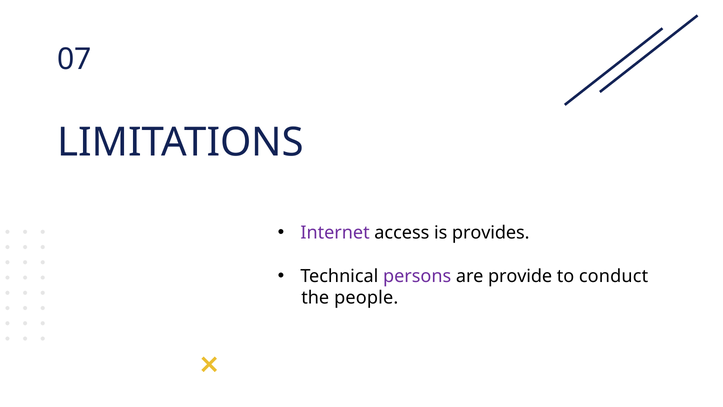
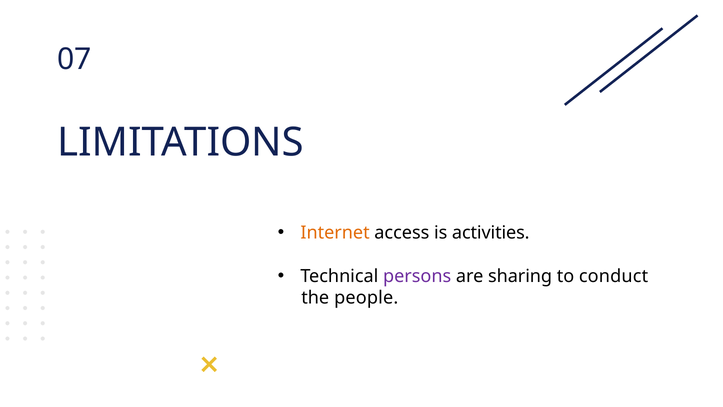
Internet colour: purple -> orange (335, 233)
provides: provides -> activities (491, 233)
provide: provide -> sharing (520, 276)
